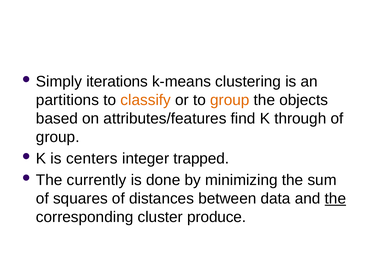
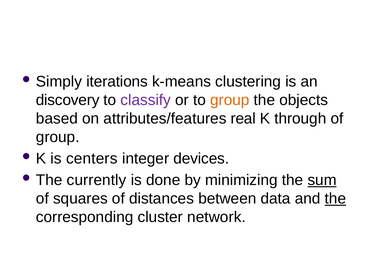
partitions: partitions -> discovery (68, 100)
classify colour: orange -> purple (146, 100)
find: find -> real (243, 118)
trapped: trapped -> devices (201, 158)
sum underline: none -> present (322, 180)
produce: produce -> network (217, 217)
